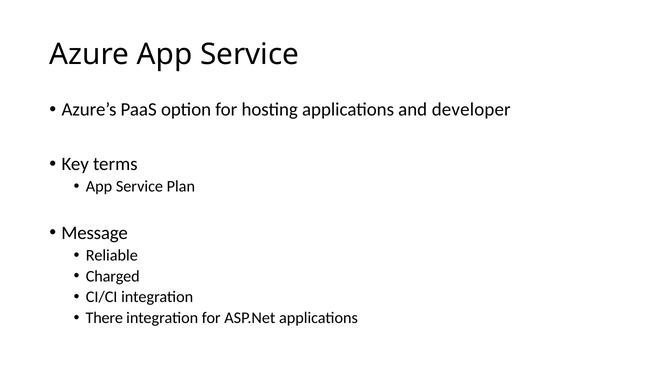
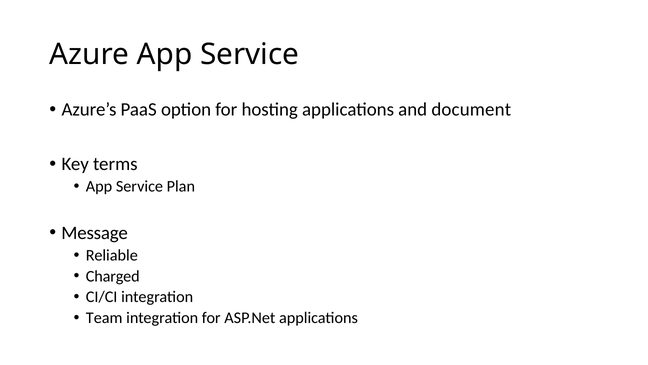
developer: developer -> document (471, 110)
There: There -> Team (104, 318)
